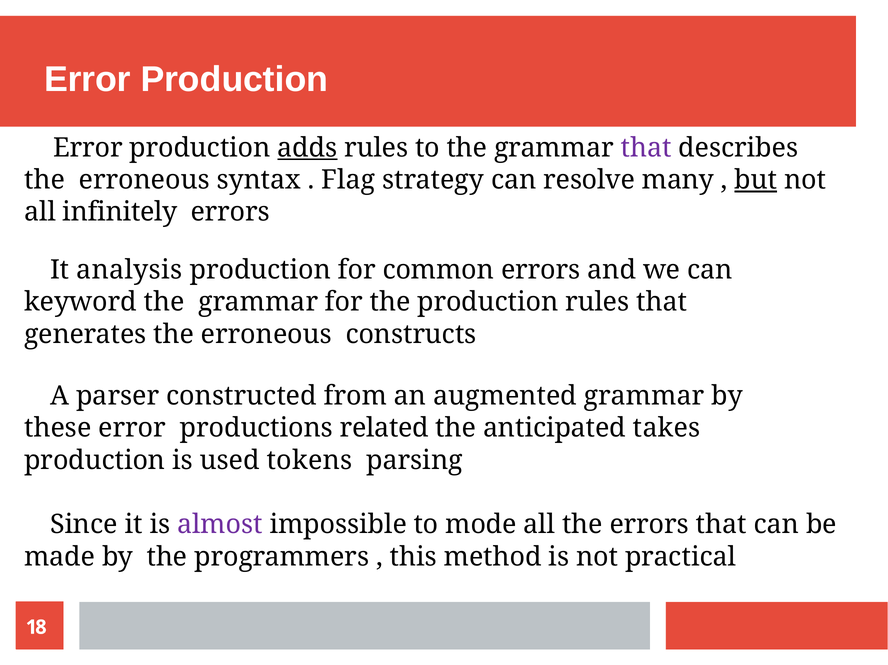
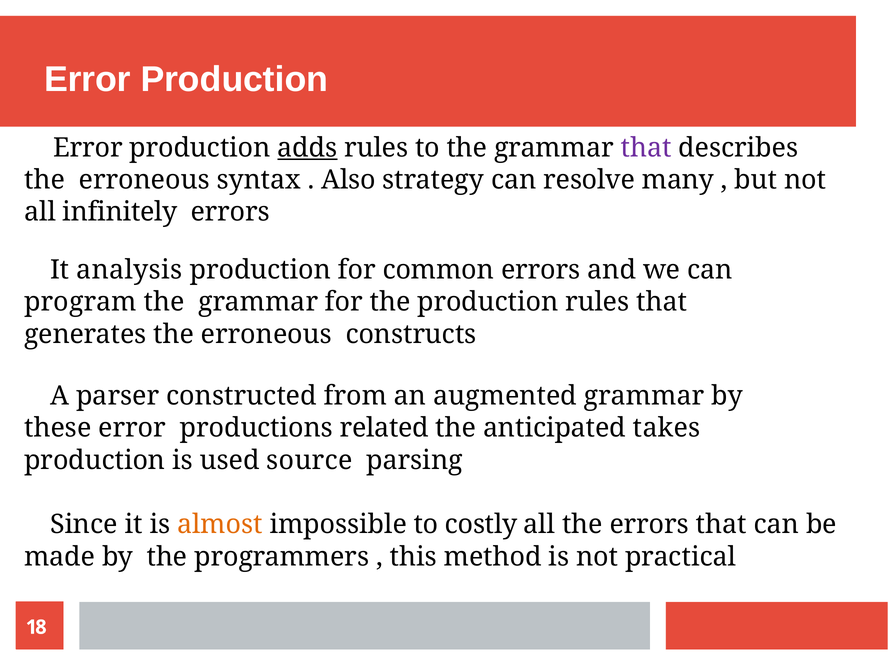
Flag: Flag -> Also (349, 180)
but underline: present -> none (756, 180)
keyword: keyword -> program (81, 302)
tokens: tokens -> source (309, 461)
almost colour: purple -> orange (220, 525)
mode: mode -> costly (481, 525)
